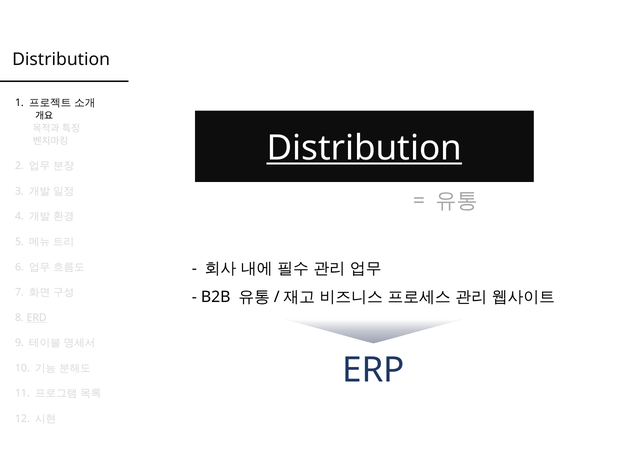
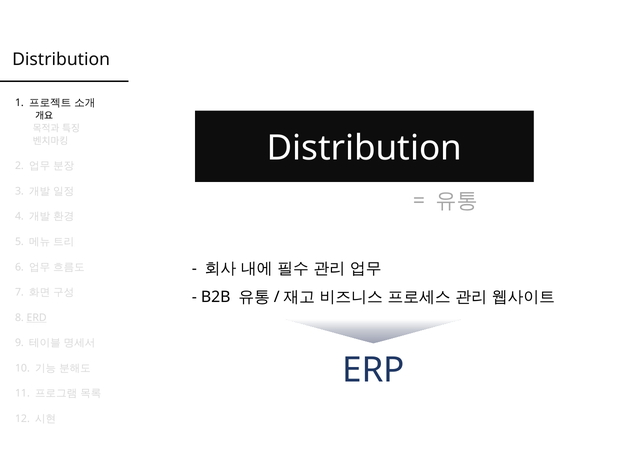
Distribution underline: present -> none (364, 148)
